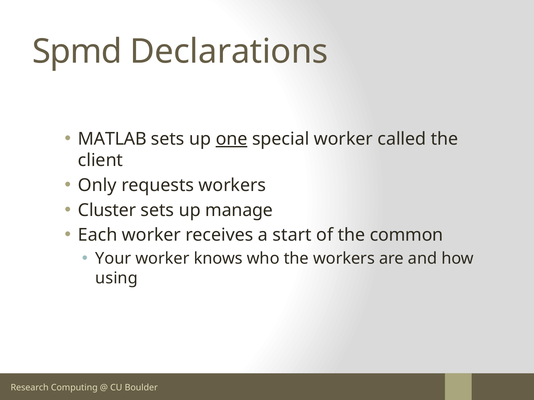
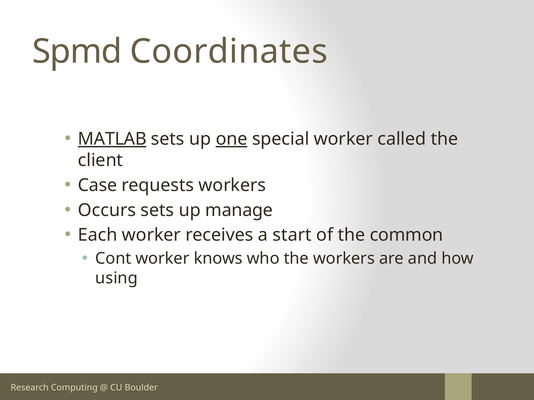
Declarations: Declarations -> Coordinates (229, 52)
MATLAB underline: none -> present (112, 139)
Only: Only -> Case (97, 185)
Cluster: Cluster -> Occurs (107, 210)
Your: Your -> Cont (113, 259)
